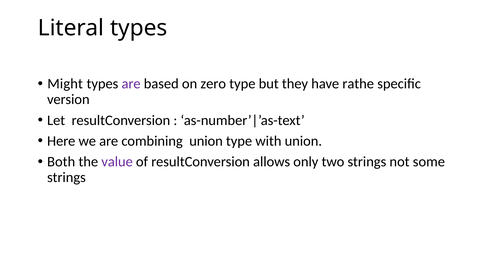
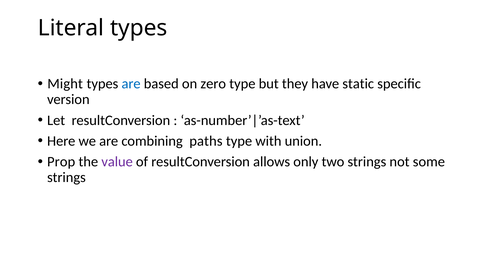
are colour: purple -> blue (131, 84)
rathe: rathe -> static (358, 84)
combining union: union -> paths (206, 141)
Both: Both -> Prop (61, 162)
